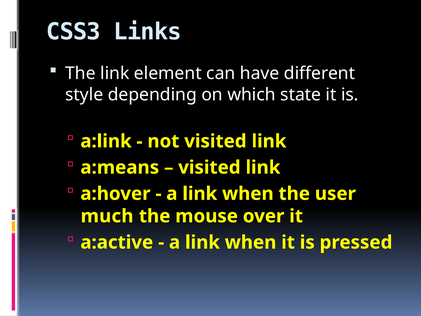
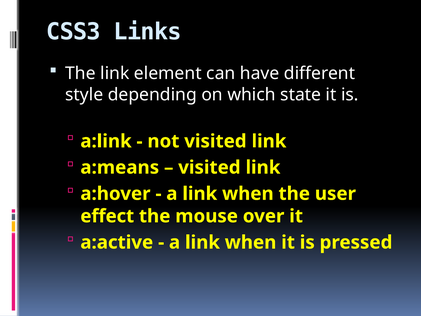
much: much -> effect (107, 216)
